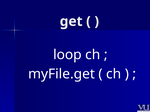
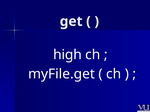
loop: loop -> high (67, 55)
